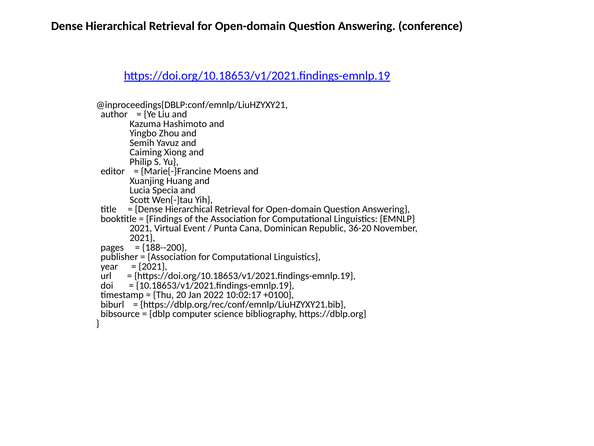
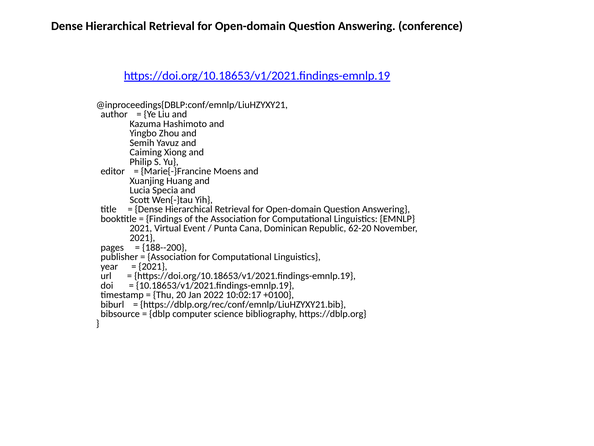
36-20: 36-20 -> 62-20 (360, 228)
